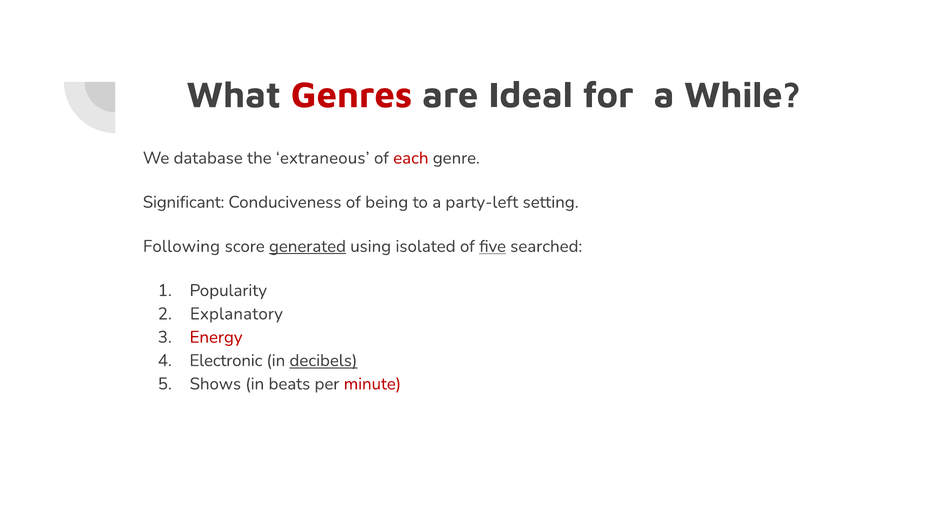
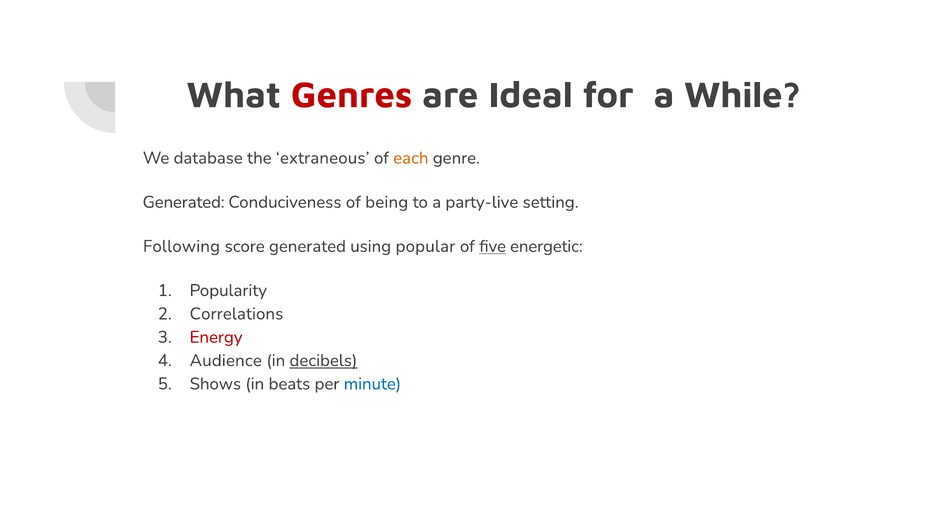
each colour: red -> orange (411, 158)
Significant: Significant -> Generated (184, 202)
party-left: party-left -> party-live (482, 202)
generated underline: present -> none (307, 246)
isolated: isolated -> popular (425, 246)
searched: searched -> energetic (546, 246)
Explanatory: Explanatory -> Correlations (236, 314)
Electronic: Electronic -> Audience (226, 360)
minute colour: red -> blue (372, 383)
